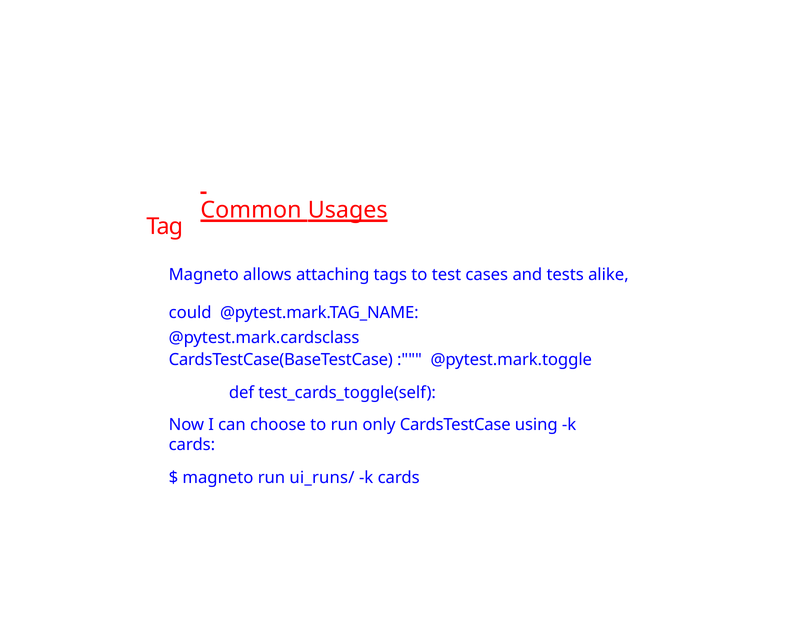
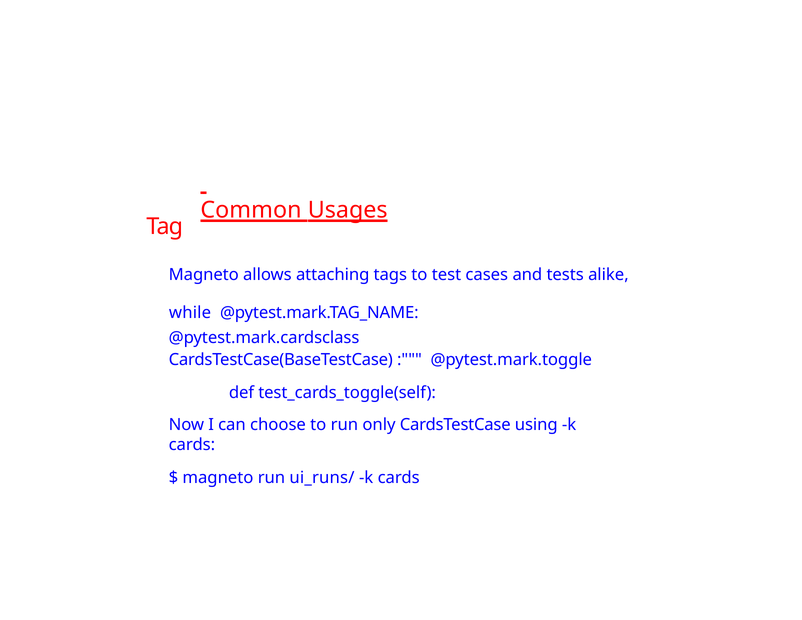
could: could -> while (190, 313)
